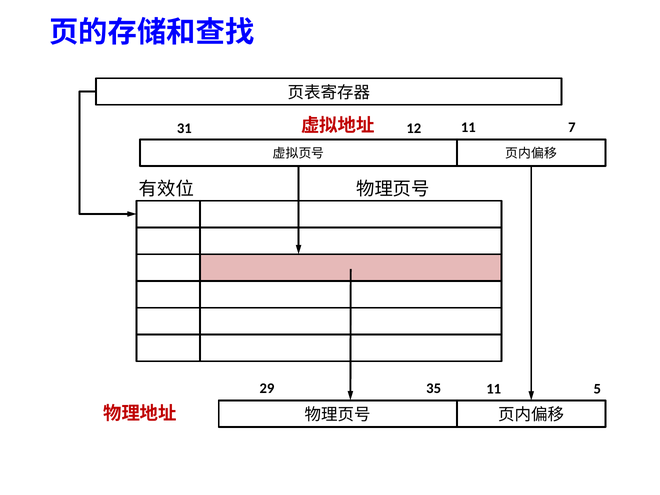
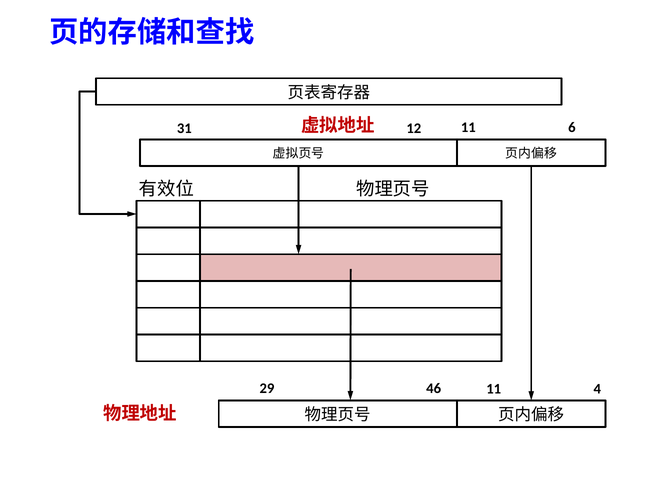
7: 7 -> 6 (572, 127)
35: 35 -> 46 (434, 389)
5: 5 -> 4 (597, 389)
